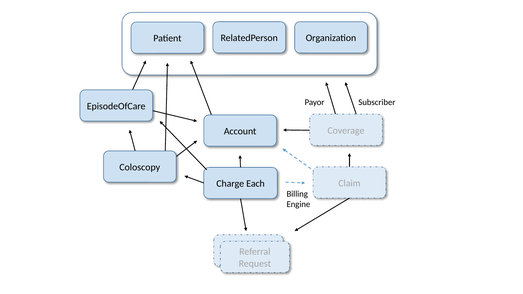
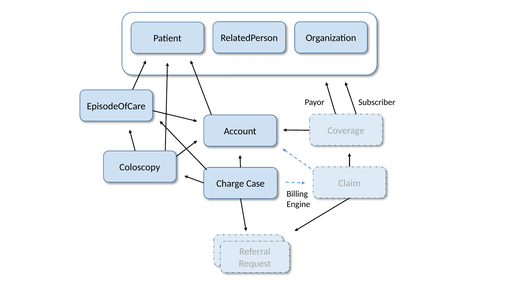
Each: Each -> Case (255, 184)
